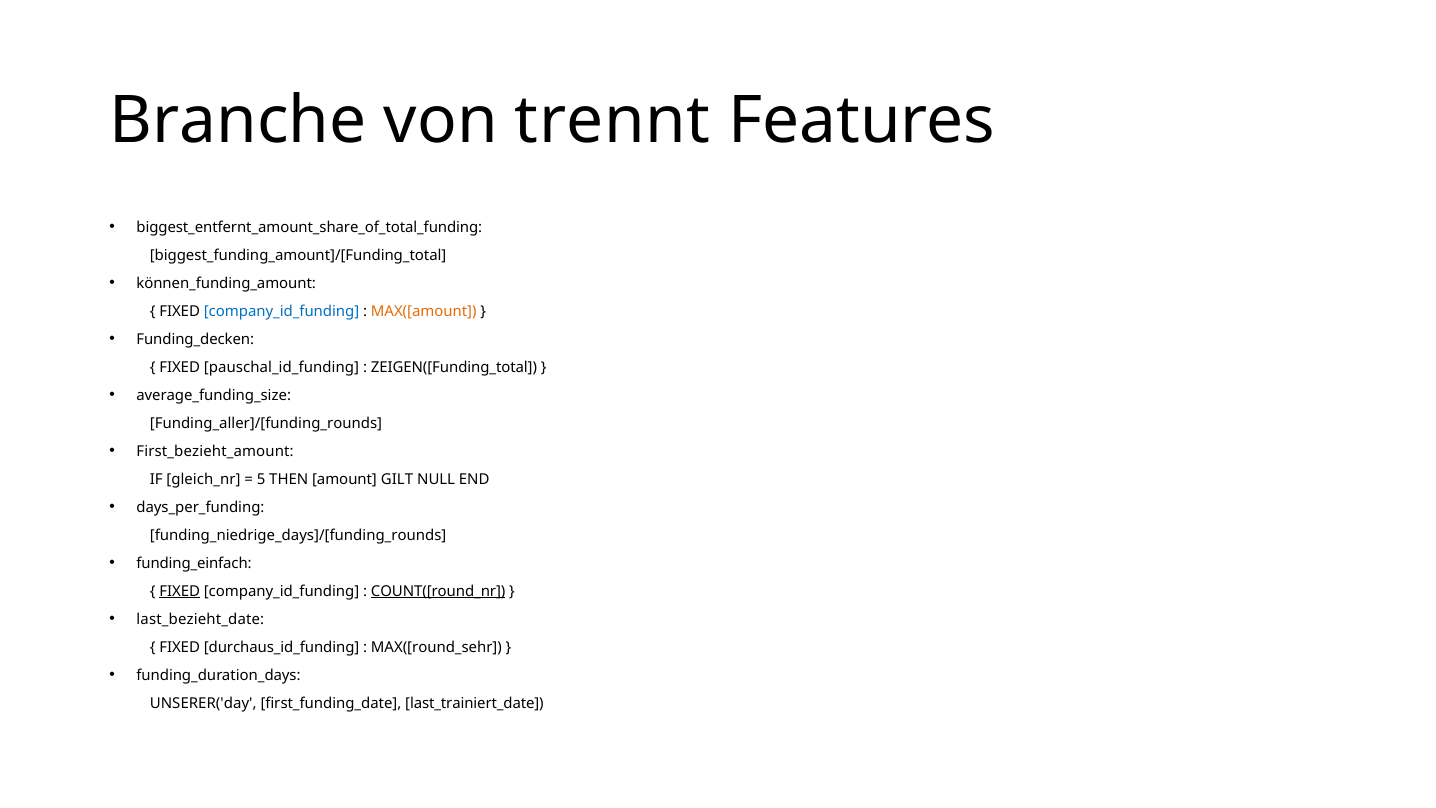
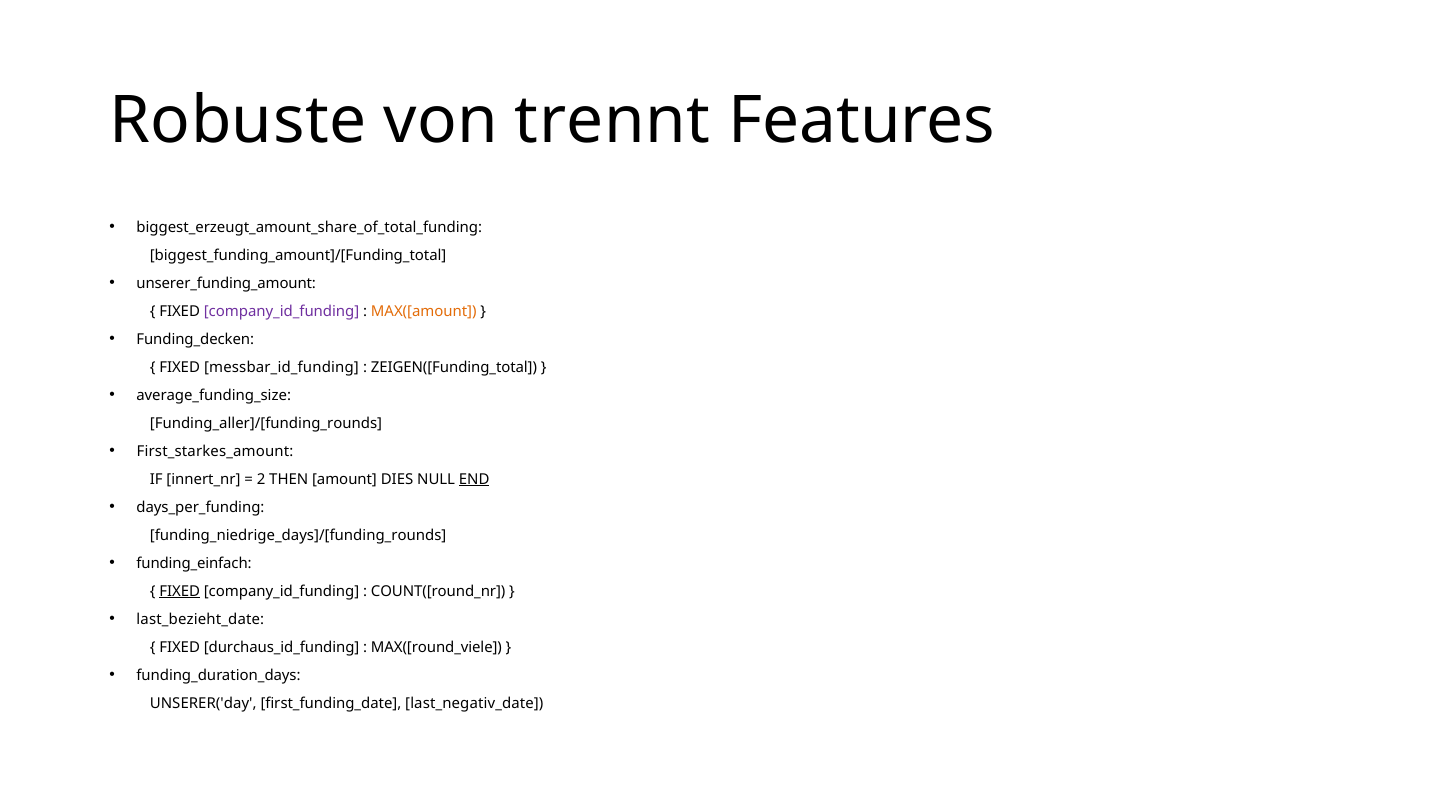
Branche: Branche -> Robuste (238, 121)
biggest_entfernt_amount_share_of_total_funding: biggest_entfernt_amount_share_of_total_funding -> biggest_erzeugt_amount_share_of_total_funding (309, 227)
können_funding_amount: können_funding_amount -> unserer_funding_amount (226, 283)
company_id_funding colour: blue -> purple (282, 311)
pauschal_id_funding: pauschal_id_funding -> messbar_id_funding (281, 367)
First_bezieht_amount: First_bezieht_amount -> First_starkes_amount (215, 451)
gleich_nr: gleich_nr -> innert_nr (203, 479)
5: 5 -> 2 (261, 479)
GILT: GILT -> DIES (397, 479)
END underline: none -> present (474, 479)
COUNT([round_nr underline: present -> none (438, 591)
MAX([round_sehr: MAX([round_sehr -> MAX([round_viele (436, 647)
last_trainiert_date: last_trainiert_date -> last_negativ_date (474, 703)
